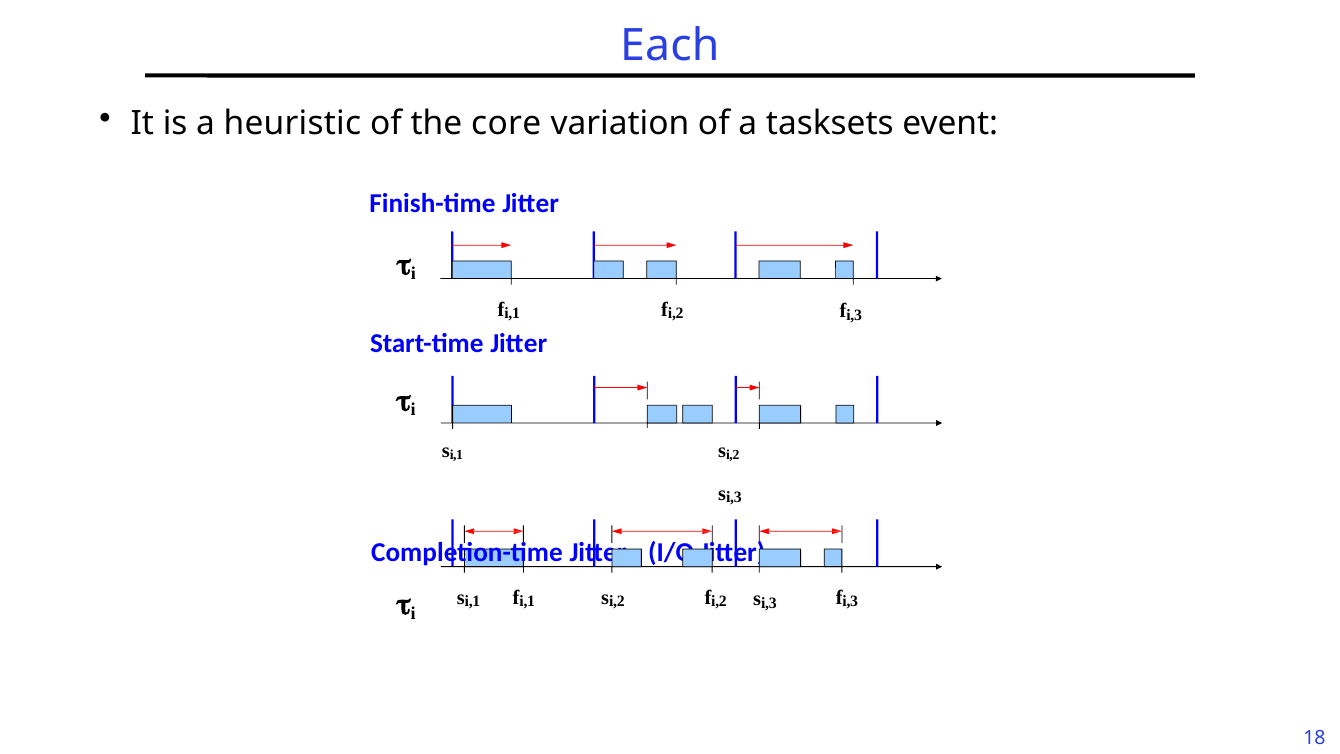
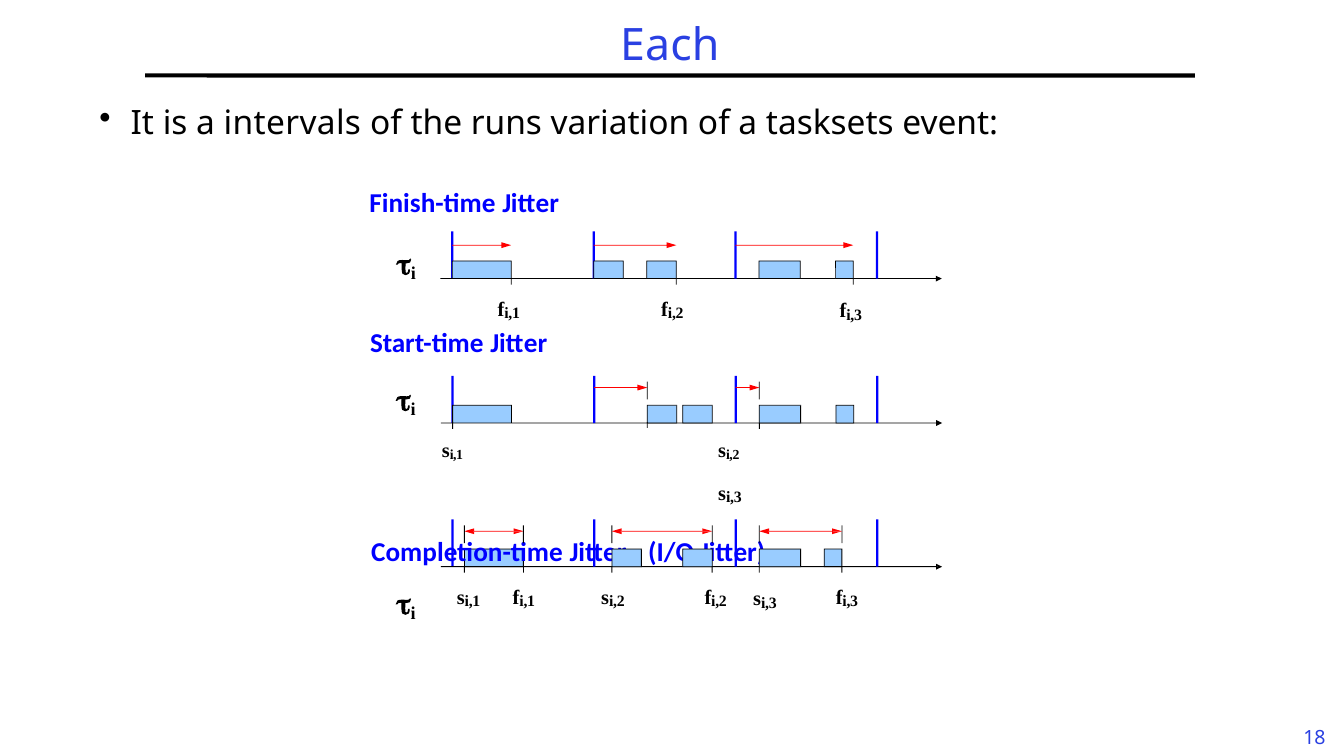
heuristic: heuristic -> intervals (292, 123)
core: core -> runs (506, 123)
